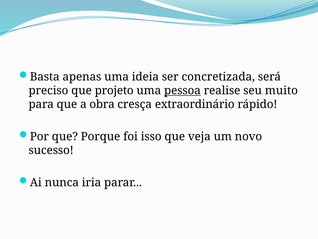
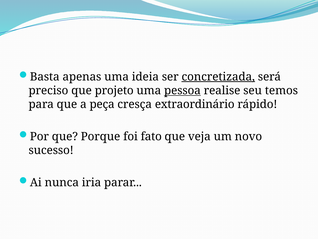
concretizada underline: none -> present (218, 77)
muito: muito -> temos (281, 90)
obra: obra -> peça (102, 104)
isso: isso -> fato (151, 136)
